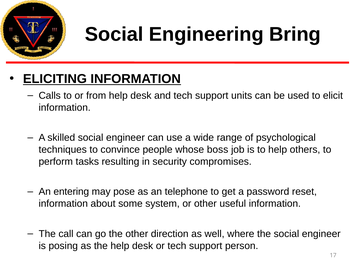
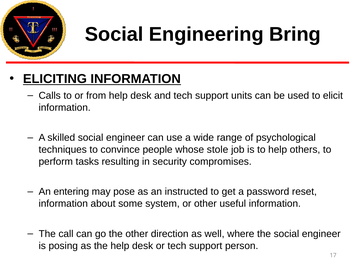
boss: boss -> stole (218, 150)
telephone: telephone -> instructed (186, 192)
